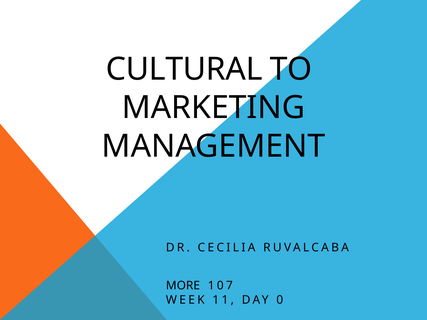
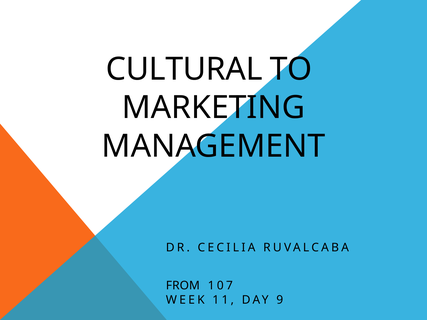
MORE: MORE -> FROM (183, 286)
0: 0 -> 9 (280, 300)
